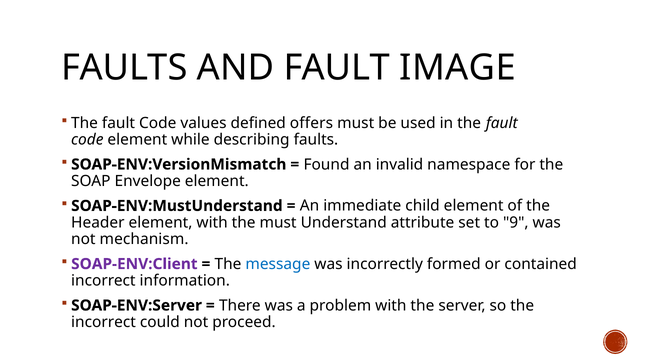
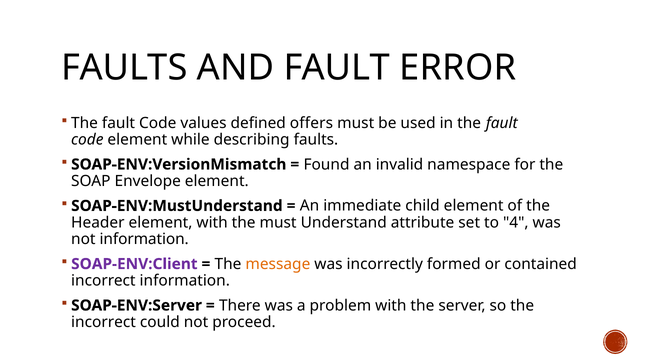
IMAGE: IMAGE -> ERROR (458, 68)
9: 9 -> 4 (516, 222)
not mechanism: mechanism -> information (144, 239)
message colour: blue -> orange (278, 264)
